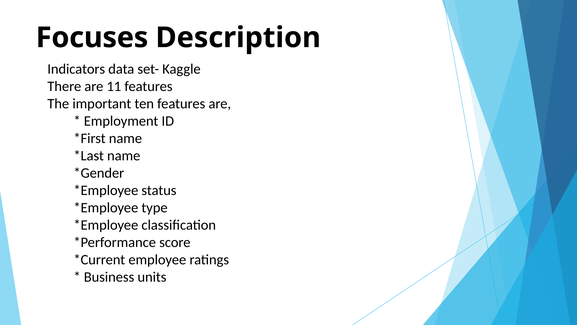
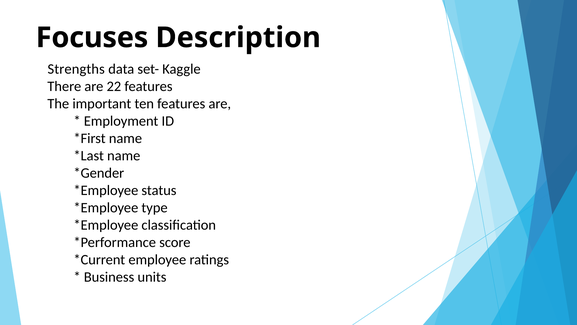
Indicators: Indicators -> Strengths (76, 69)
11: 11 -> 22 (114, 86)
